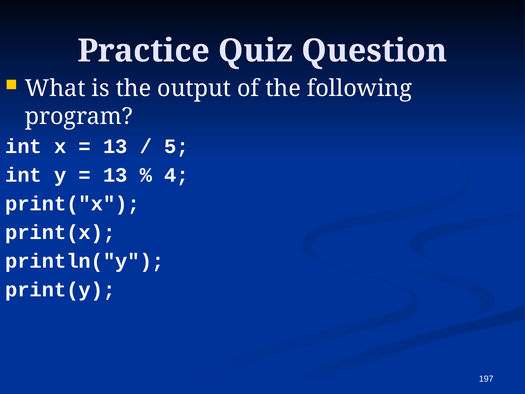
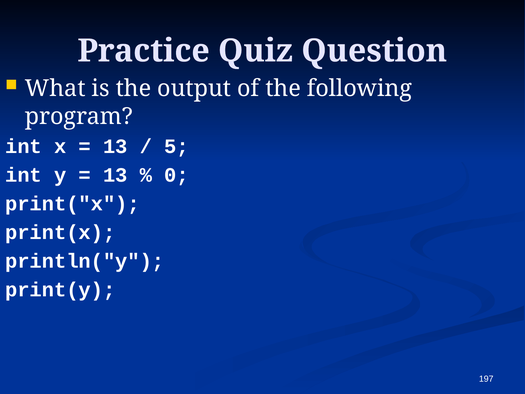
4: 4 -> 0 (176, 175)
